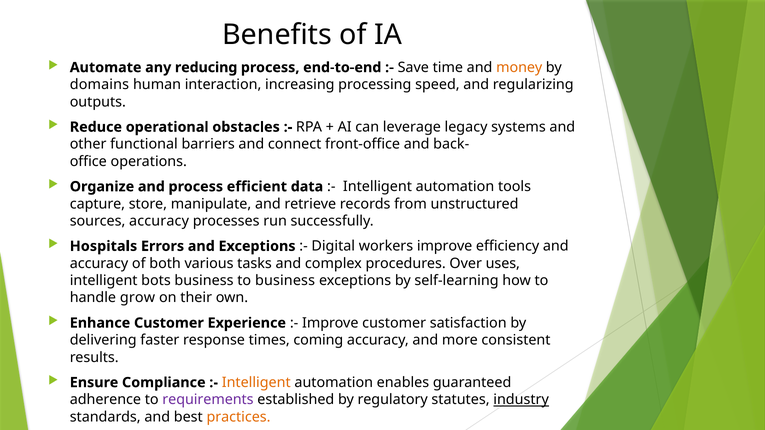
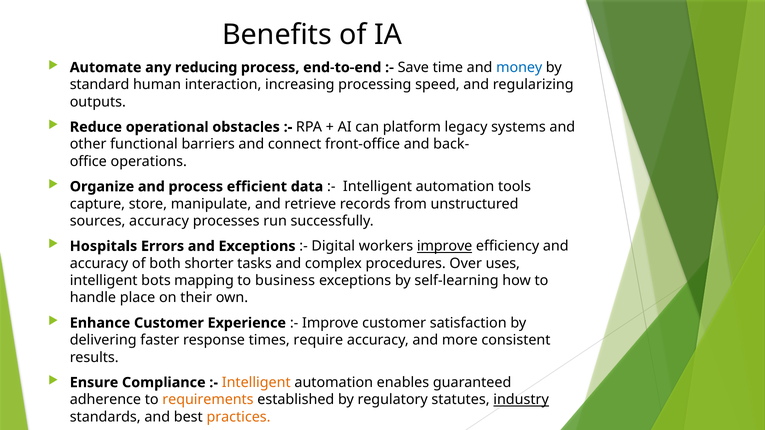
money colour: orange -> blue (519, 68)
domains: domains -> standard (100, 85)
leverage: leverage -> platform (412, 127)
improve underline: none -> present (445, 246)
various: various -> shorter (209, 264)
bots business: business -> mapping (204, 281)
grow: grow -> place (138, 298)
coming: coming -> require (318, 340)
requirements colour: purple -> orange (208, 400)
